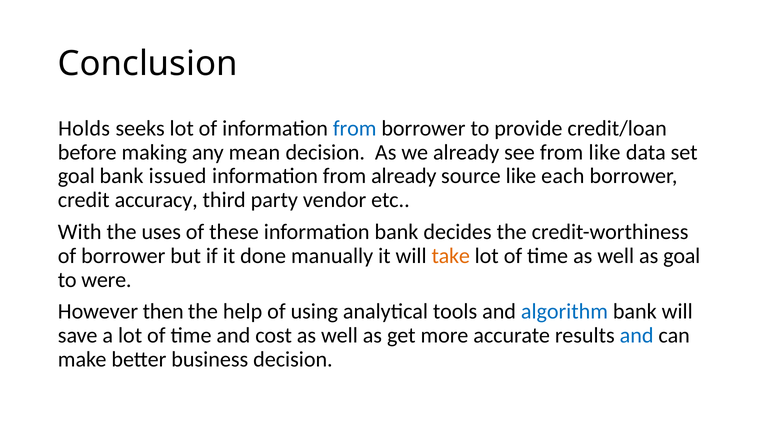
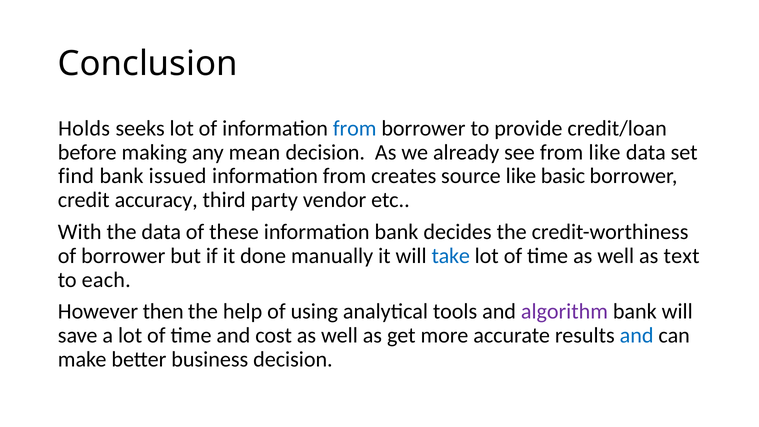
goal: goal -> find (76, 176)
from already: already -> creates (404, 176)
each: each -> basic (563, 176)
the uses: uses -> data (161, 232)
take colour: orange -> blue (451, 256)
as goal: goal -> text (682, 256)
were: were -> each (106, 280)
algorithm colour: blue -> purple (564, 312)
